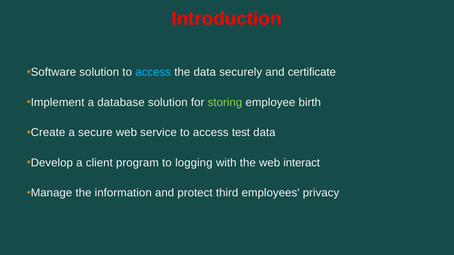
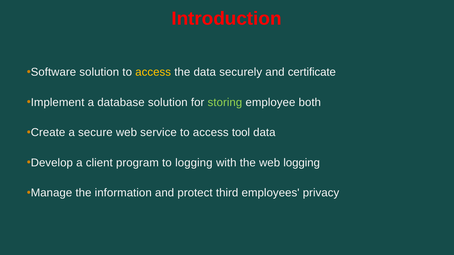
access colour: light blue -> yellow (153, 72)
birth: birth -> both (310, 103)
test: test -> tool (241, 133)
web interact: interact -> logging (302, 163)
